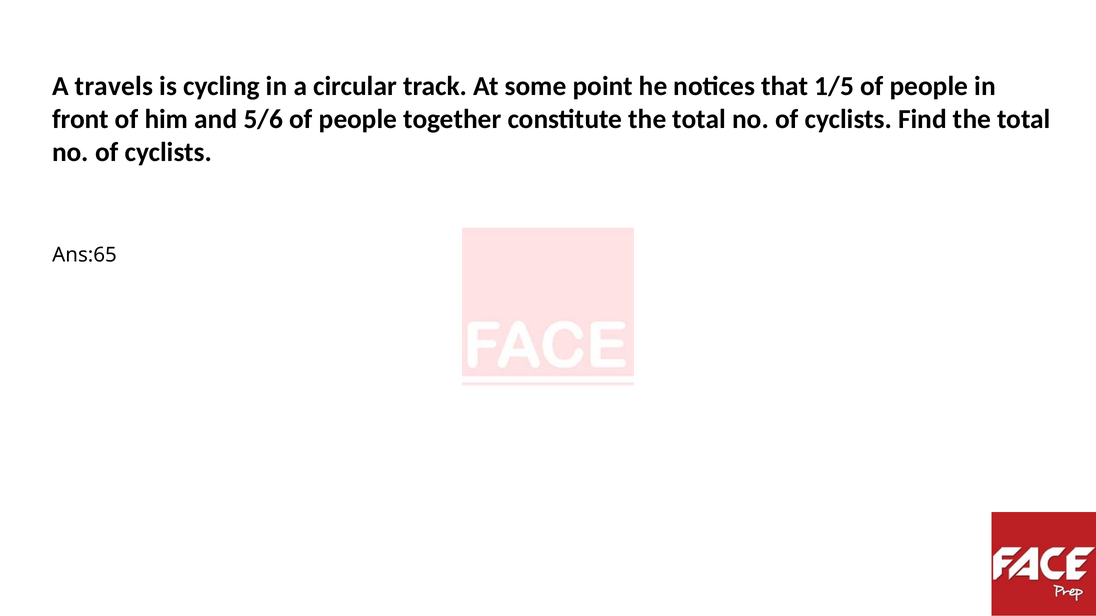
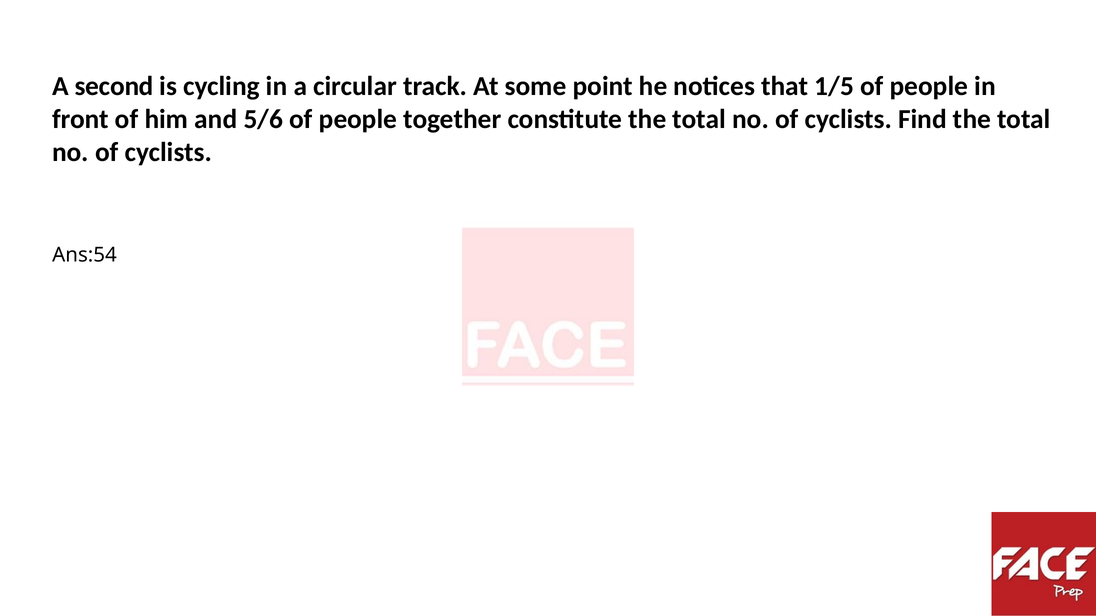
travels: travels -> second (114, 86)
Ans:65: Ans:65 -> Ans:54 (85, 255)
